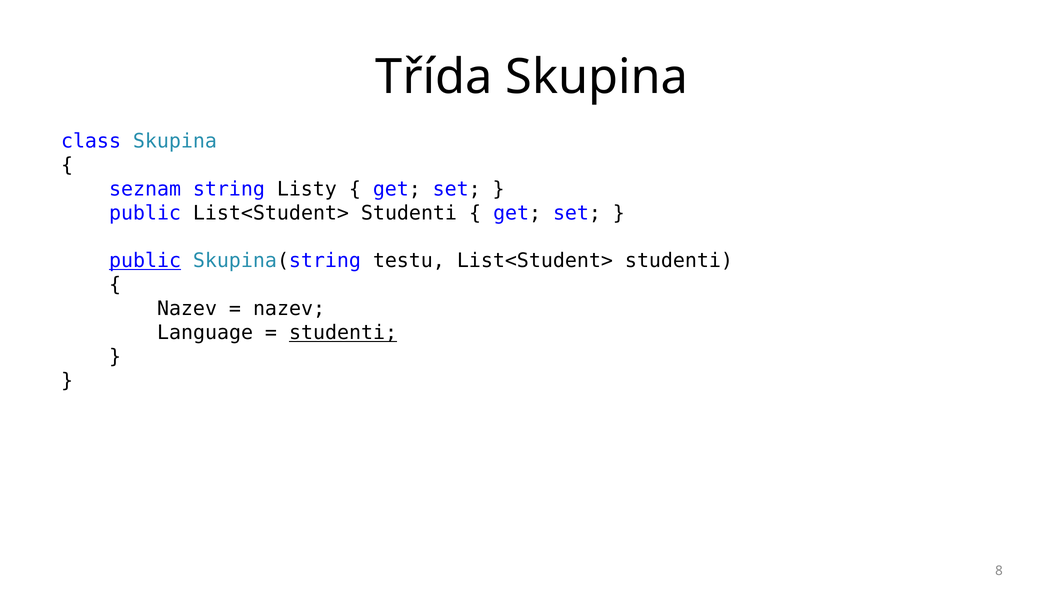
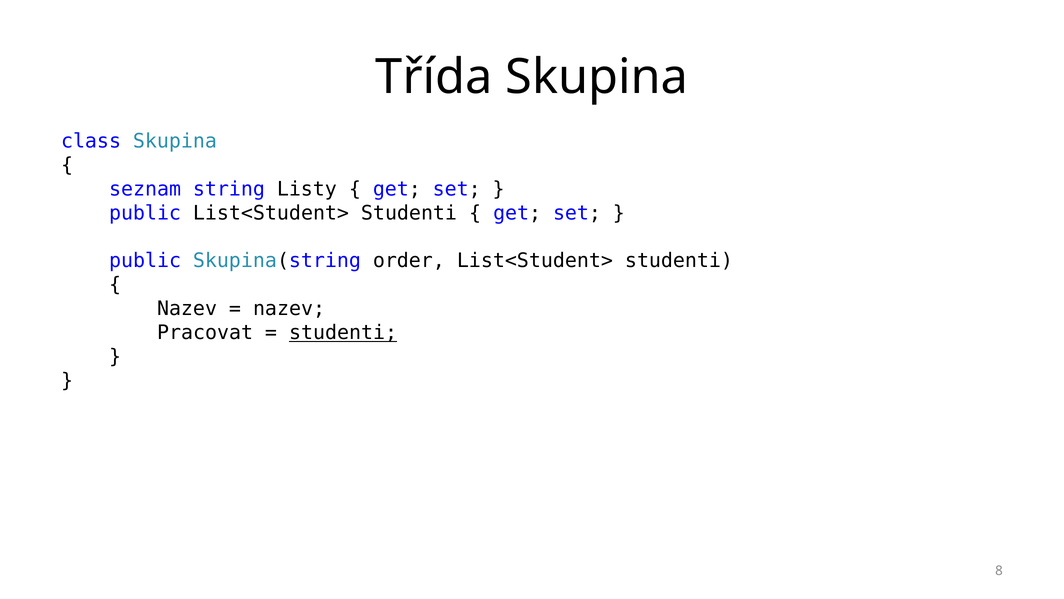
public underline: present -> none (145, 261)
testu: testu -> order (409, 261)
Language: Language -> Pracovat (205, 333)
